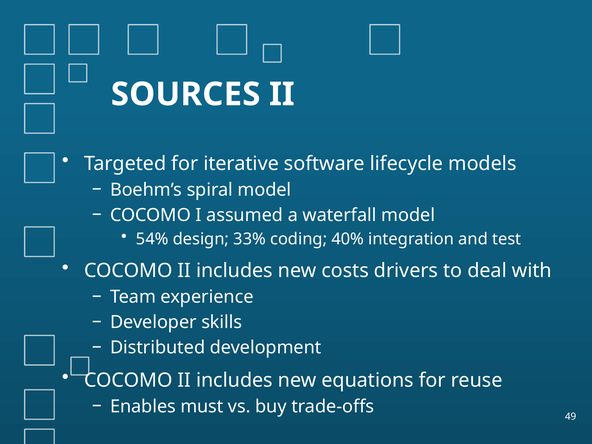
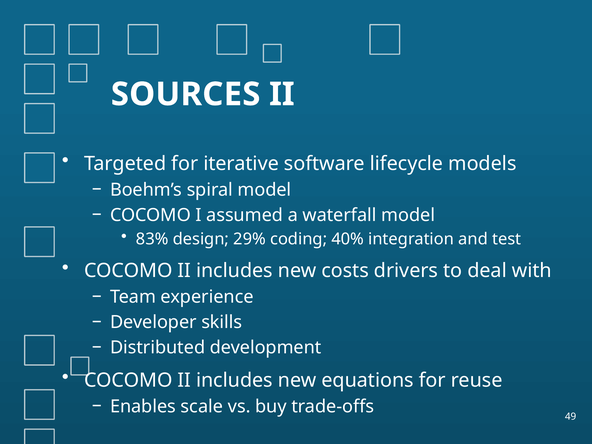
54%: 54% -> 83% (152, 239)
33%: 33% -> 29% (250, 239)
must: must -> scale (202, 406)
